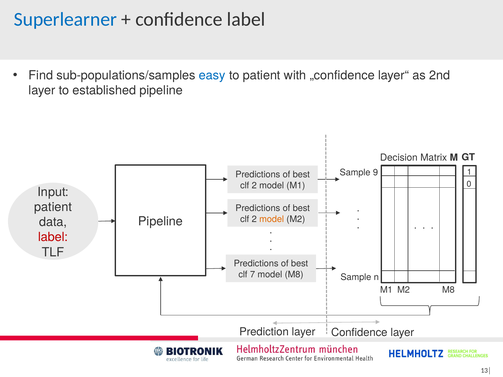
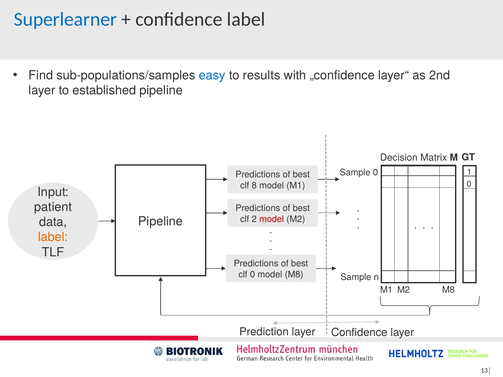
to patient: patient -> results (262, 75)
Sample 9: 9 -> 0 (375, 173)
2: 2 -> 8 (254, 186)
model colour: orange -> red (272, 219)
label colour: red -> orange (53, 237)
clf 7: 7 -> 0 (253, 275)
